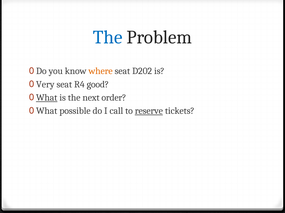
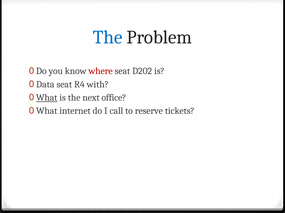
where colour: orange -> red (101, 71)
Very: Very -> Data (45, 85)
good: good -> with (98, 85)
order: order -> office (114, 98)
possible: possible -> internet (75, 111)
reserve underline: present -> none (149, 111)
